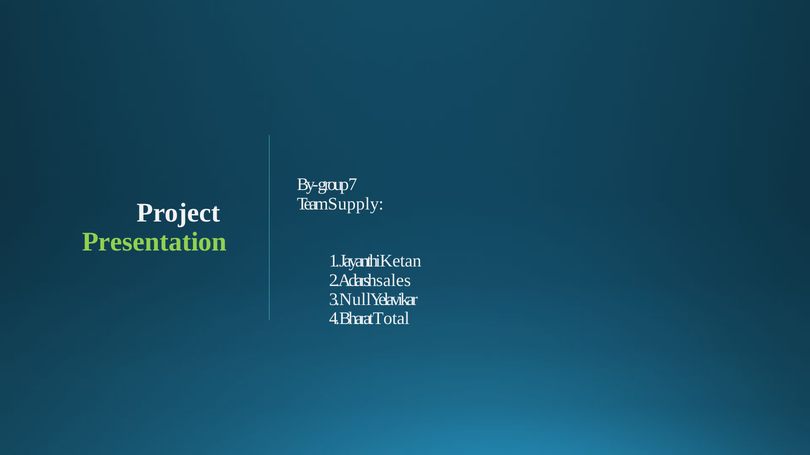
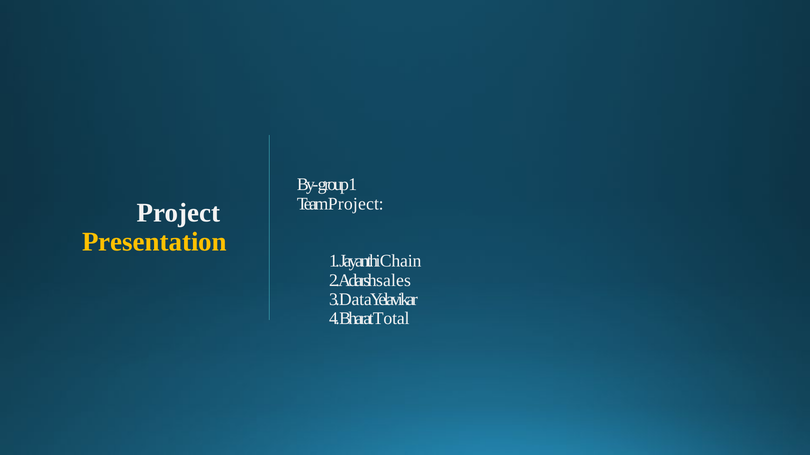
group 7: 7 -> 1 (353, 185)
Team Supply: Supply -> Project (353, 204)
Presentation colour: light green -> yellow (154, 242)
Ketan: Ketan -> Chain (401, 261)
Null: Null -> Data (355, 300)
